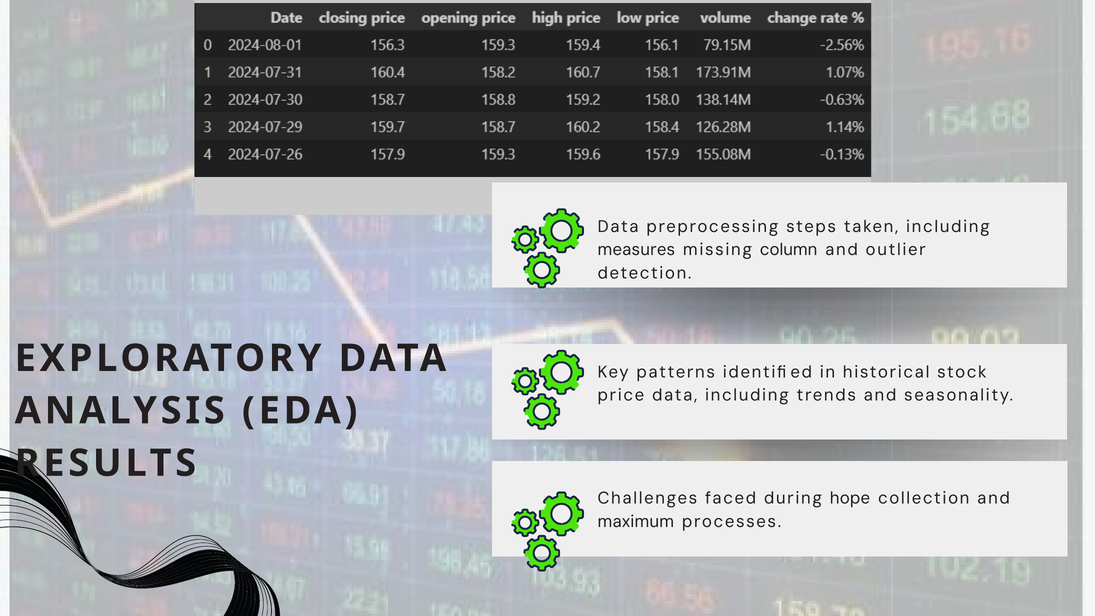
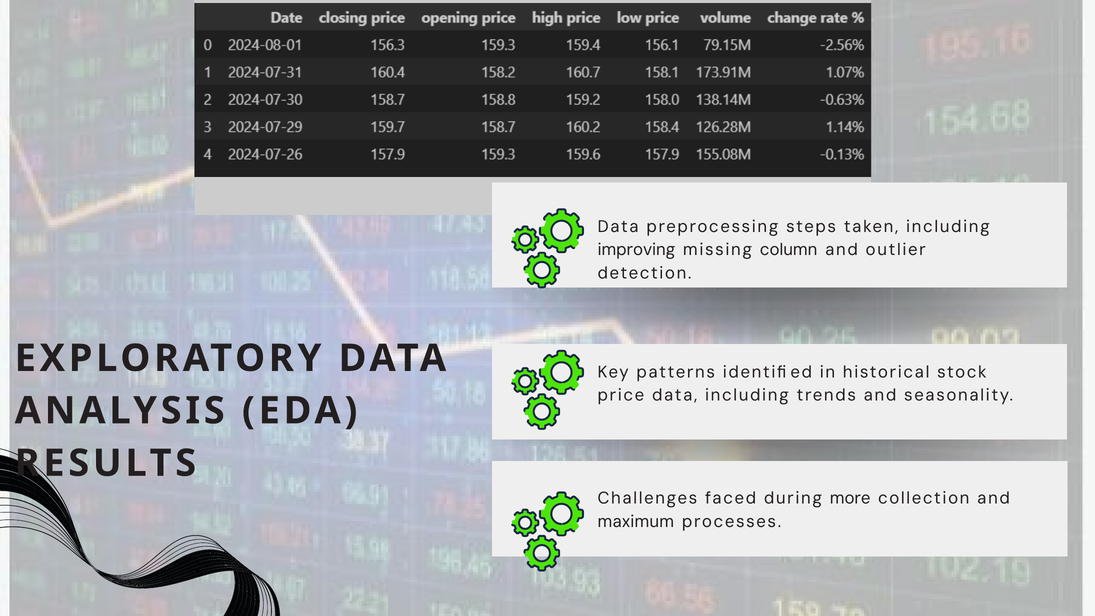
measures: measures -> improving (636, 250)
hope: hope -> more (850, 498)
